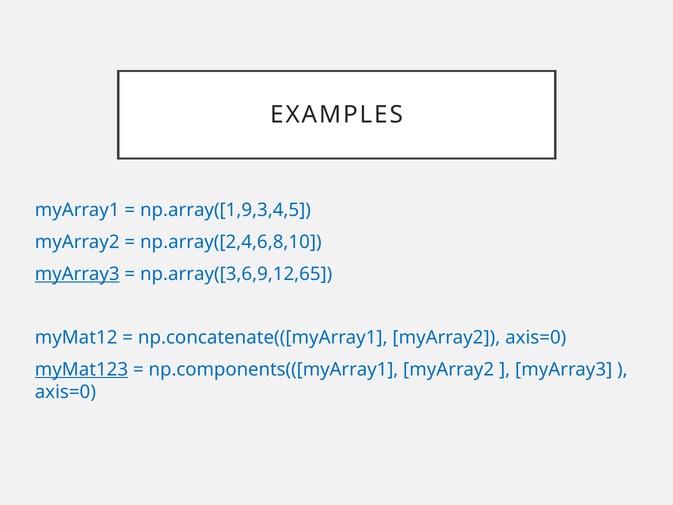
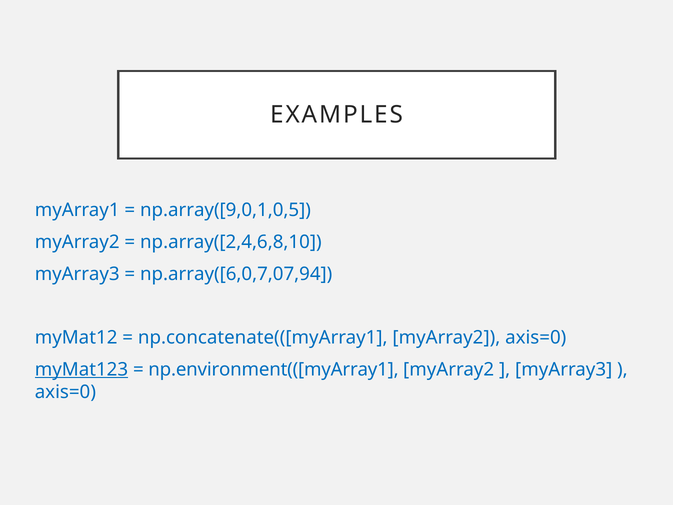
np.array([1,9,3,4,5: np.array([1,9,3,4,5 -> np.array([9,0,1,0,5 (225, 210)
myArray3 underline: present -> none (77, 274)
np.array([3,6,9,12,65: np.array([3,6,9,12,65 -> np.array([6,0,7,07,94 (236, 274)
np.components(([myArray1: np.components(([myArray1 -> np.environment(([myArray1 (274, 369)
